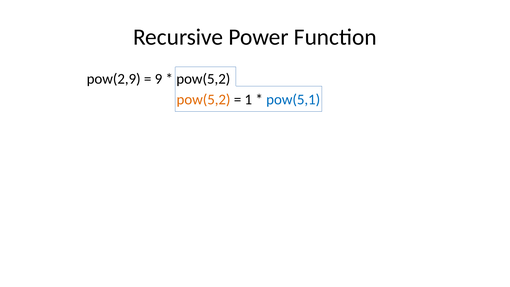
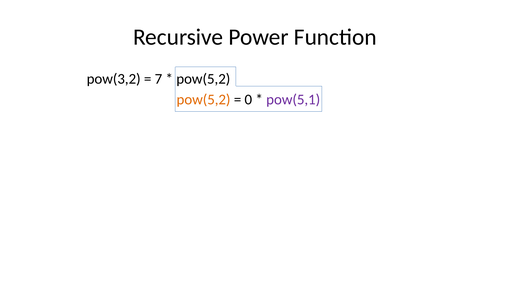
pow(2,9: pow(2,9 -> pow(3,2 (114, 79)
9: 9 -> 7 (158, 79)
1: 1 -> 0 (248, 100)
pow(5,1 colour: blue -> purple (293, 100)
